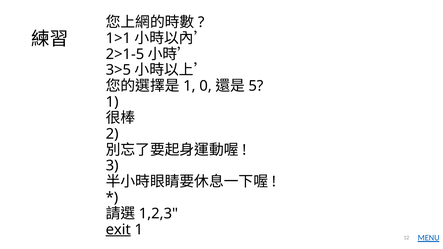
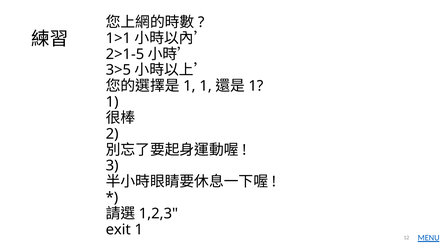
0: 0 -> 1 (206, 86)
5: 5 -> 1 (256, 86)
exit underline: present -> none (118, 230)
